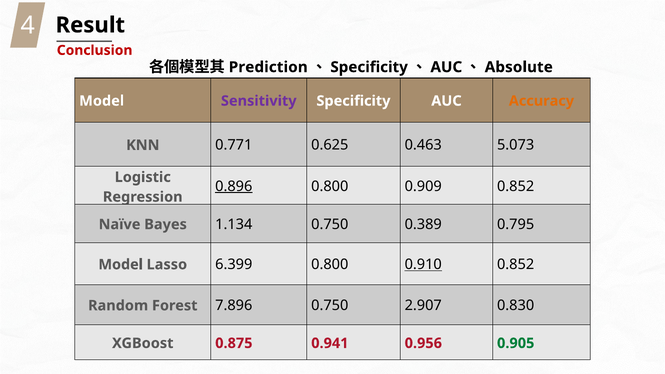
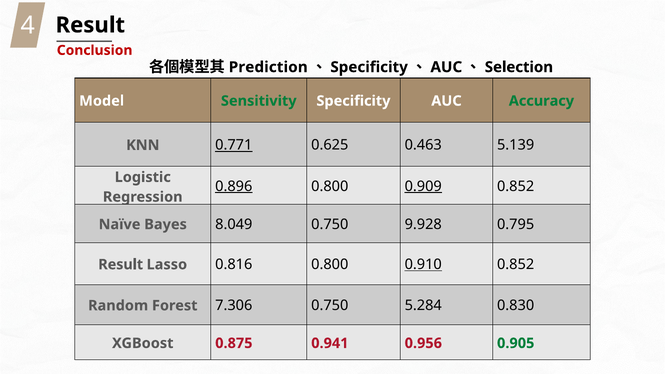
Absolute: Absolute -> Selection (519, 67)
Sensitivity colour: purple -> green (259, 101)
Accuracy colour: orange -> green (541, 101)
0.771 underline: none -> present (234, 145)
5.073: 5.073 -> 5.139 (516, 145)
0.909 underline: none -> present (423, 186)
1.134: 1.134 -> 8.049 (234, 224)
0.389: 0.389 -> 9.928 (423, 224)
Model: Model -> Result (121, 265)
6.399: 6.399 -> 0.816 (234, 265)
7.896: 7.896 -> 7.306 (234, 306)
2.907: 2.907 -> 5.284 (423, 306)
